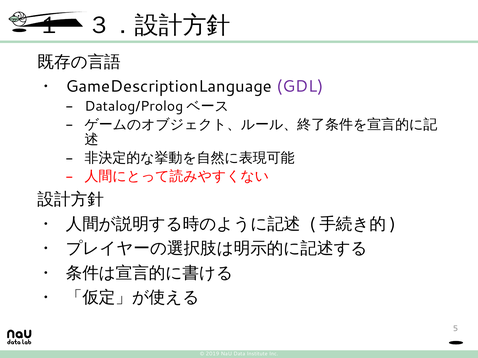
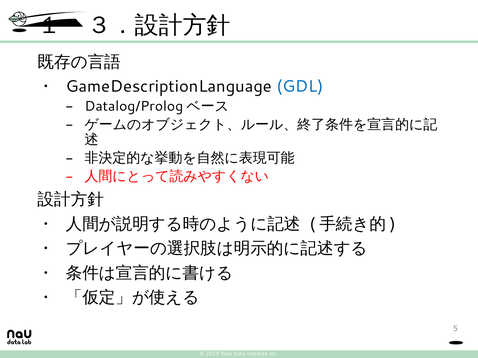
GDL colour: purple -> blue (300, 87)
